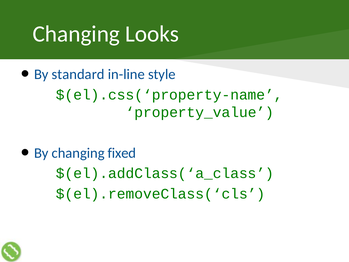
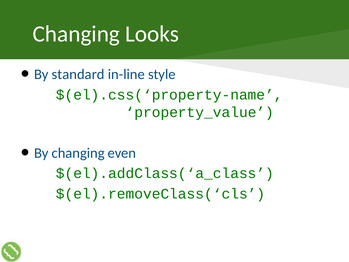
fixed: fixed -> even (122, 153)
